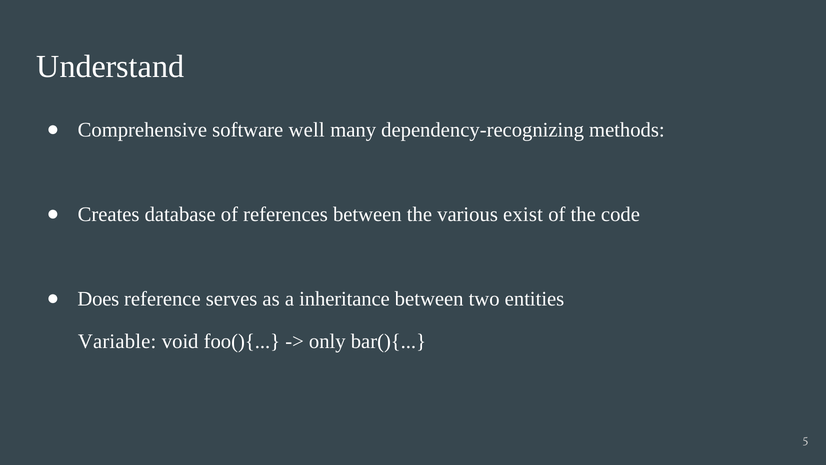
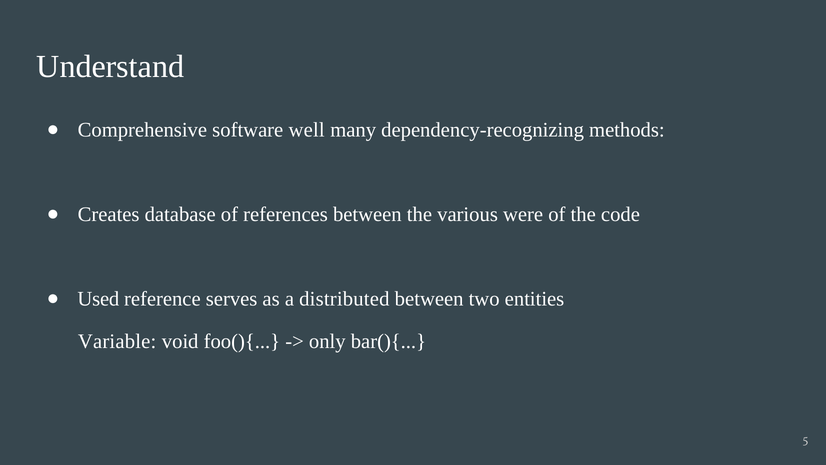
exist: exist -> were (523, 214)
Does: Does -> Used (98, 299)
inheritance: inheritance -> distributed (344, 299)
